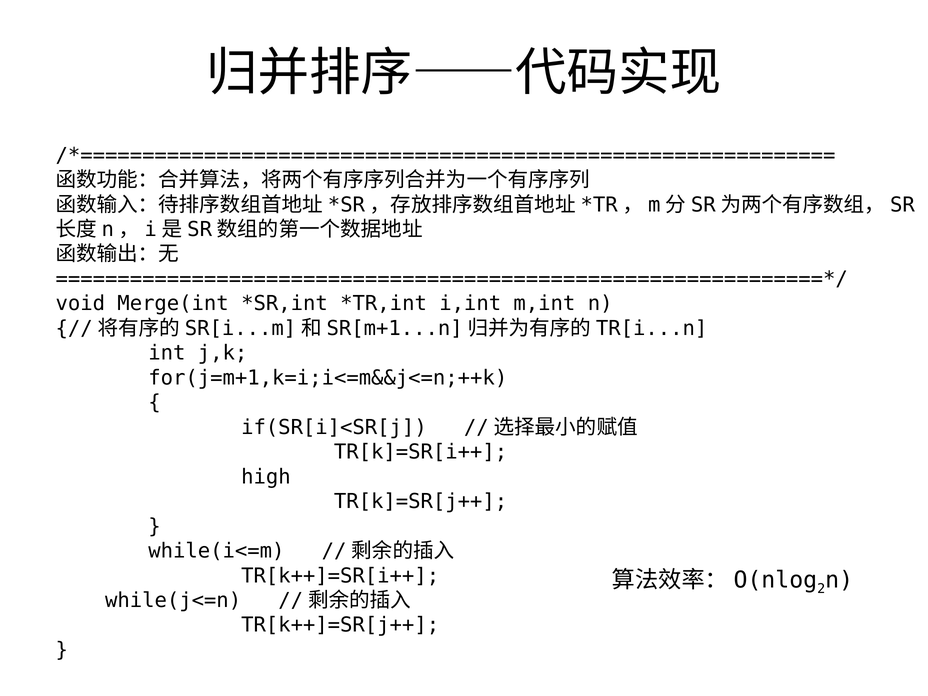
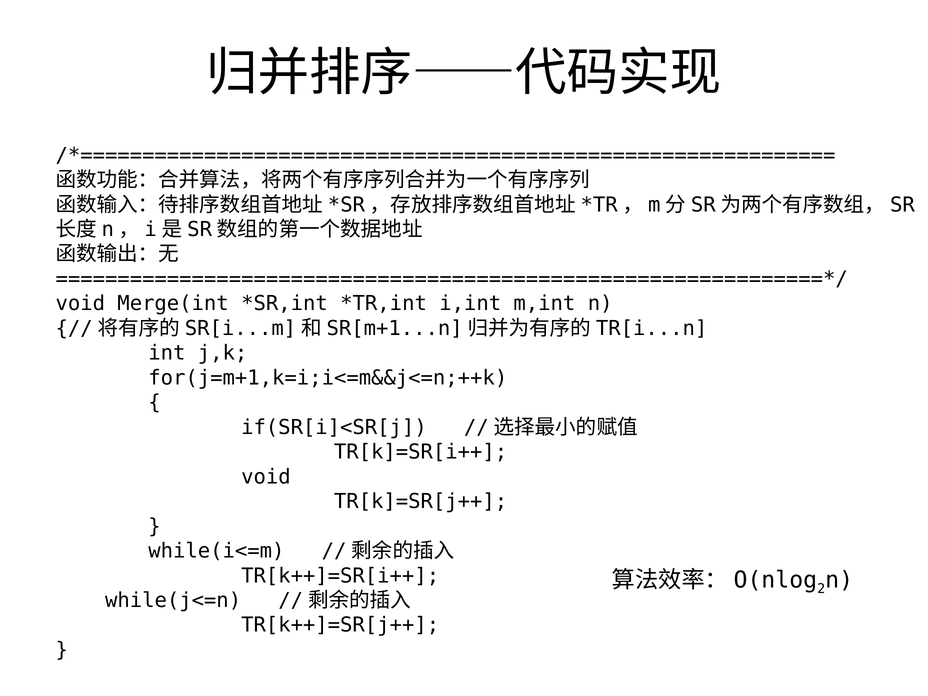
high: high -> void (266, 477)
